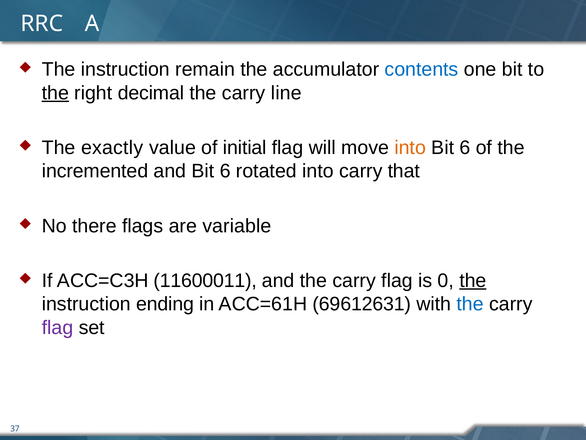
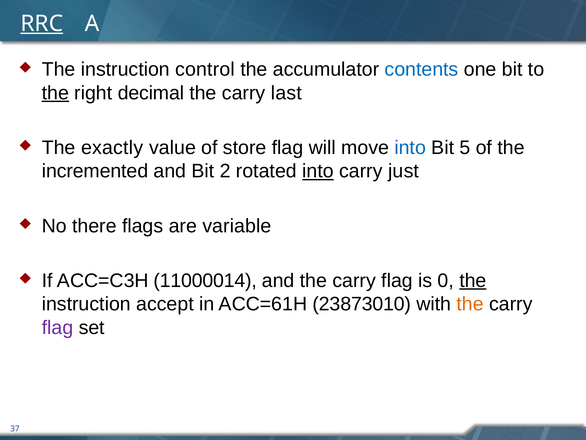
RRC underline: none -> present (42, 24)
remain: remain -> control (205, 69)
line: line -> last (286, 93)
initial: initial -> store (245, 148)
into colour: orange -> blue (410, 148)
6: 6 -> 5 (465, 148)
and Bit 6: 6 -> 2 (225, 171)
into underline: none -> present (318, 171)
that: that -> just (404, 171)
11600011: 11600011 -> 11000014 (205, 280)
ending: ending -> accept (165, 304)
69612631: 69612631 -> 23873010 (362, 304)
the colour: blue -> orange (470, 304)
